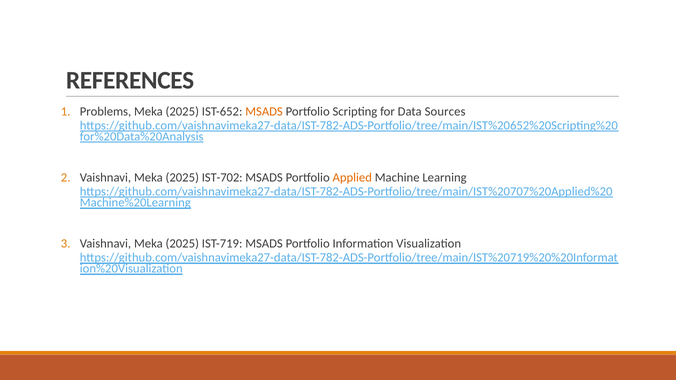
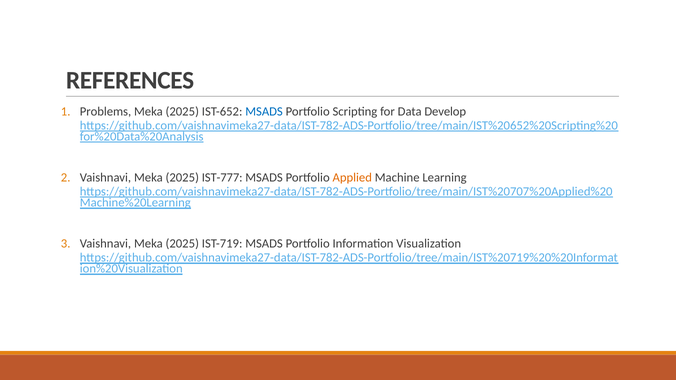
MSADS colour: orange -> blue (264, 112)
Sources: Sources -> Develop (445, 112)
IST-702: IST-702 -> IST-777 (222, 178)
